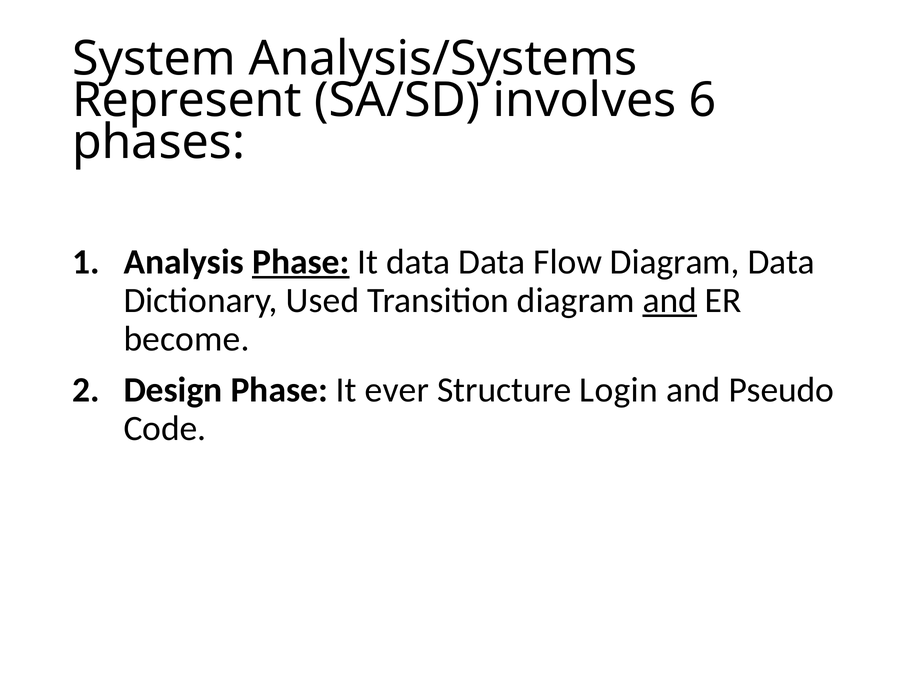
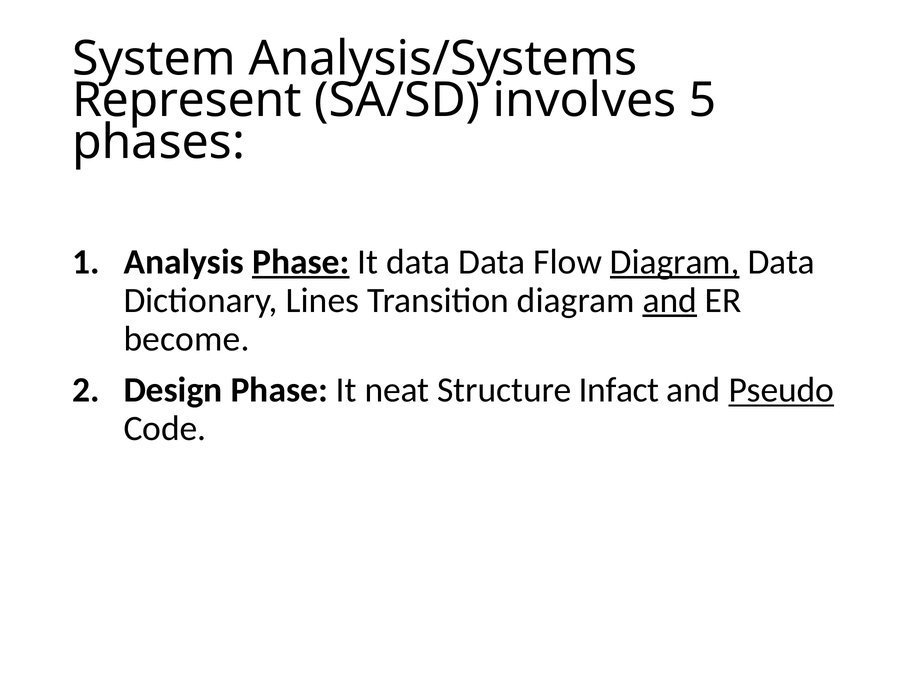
6: 6 -> 5 (703, 100)
Diagram underline: none -> present (675, 262)
Used: Used -> Lines (322, 300)
ever: ever -> neat (397, 390)
Login: Login -> Infact (619, 390)
Pseudo underline: none -> present (781, 390)
